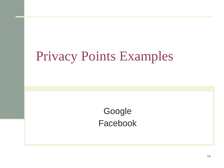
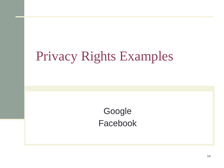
Points: Points -> Rights (99, 56)
